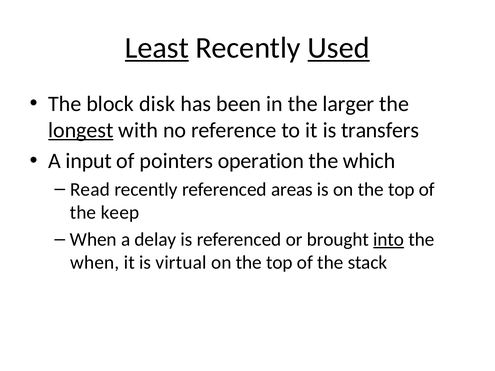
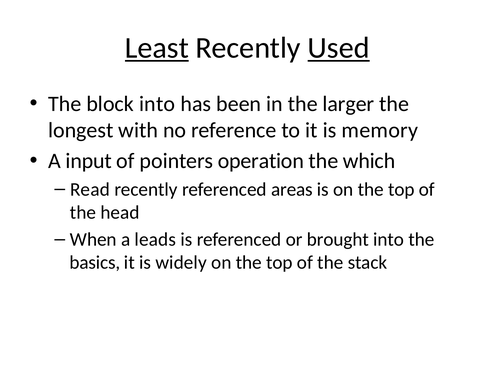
block disk: disk -> into (157, 104)
longest underline: present -> none (81, 130)
transfers: transfers -> memory (380, 130)
keep: keep -> head (120, 213)
delay: delay -> leads (155, 240)
into underline: present -> none (389, 240)
when: when -> basics (95, 263)
virtual: virtual -> widely (181, 263)
